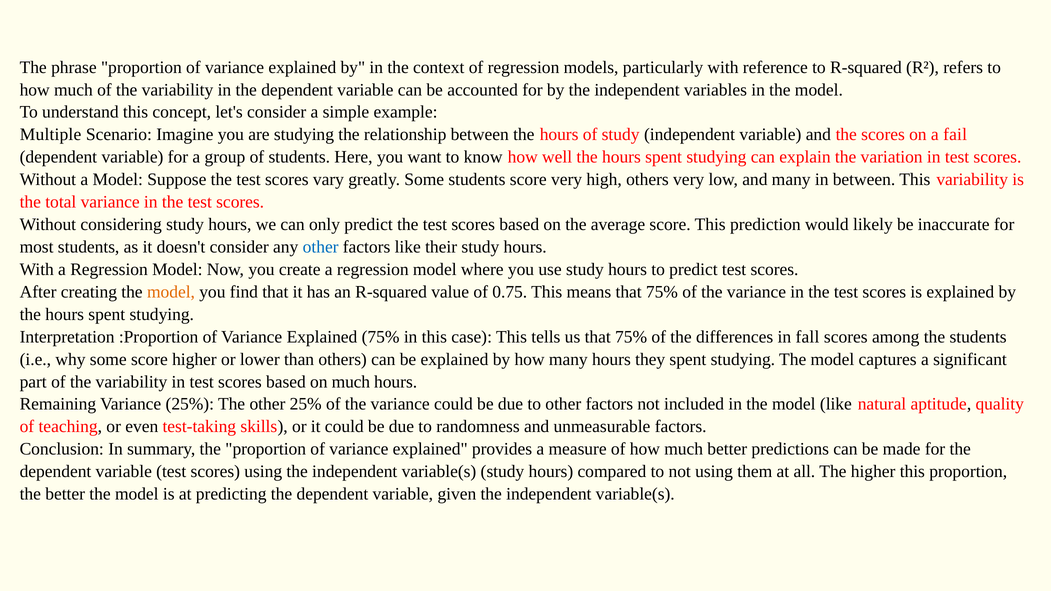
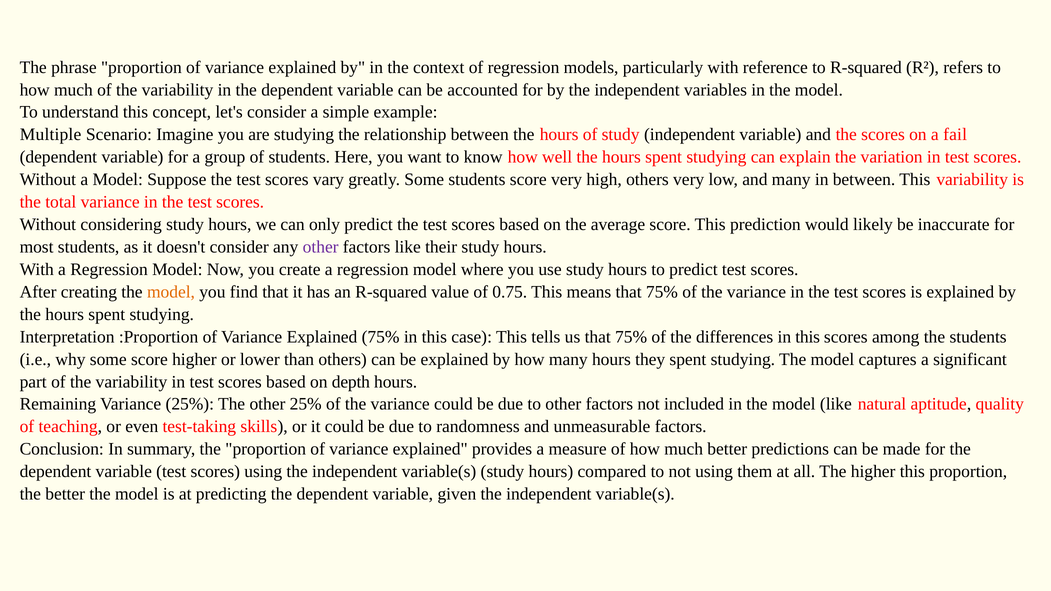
other colour: blue -> purple (321, 247)
differences in fall: fall -> this (808, 337)
on much: much -> depth (351, 382)
